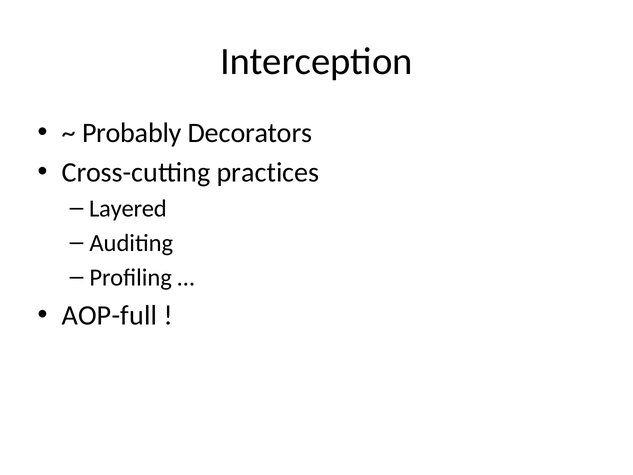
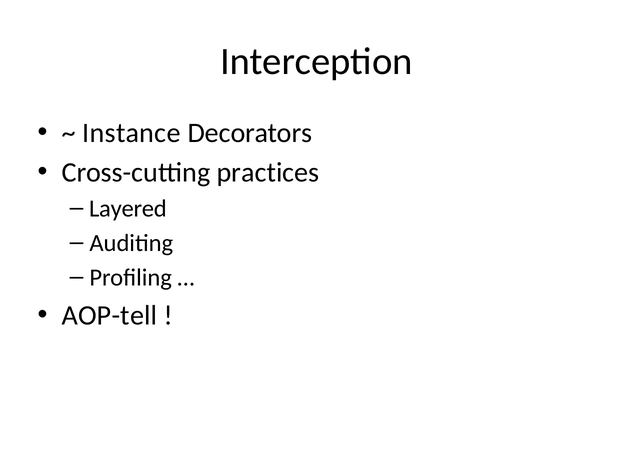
Probably: Probably -> Instance (131, 133)
AOP-full: AOP-full -> AOP-tell (109, 315)
